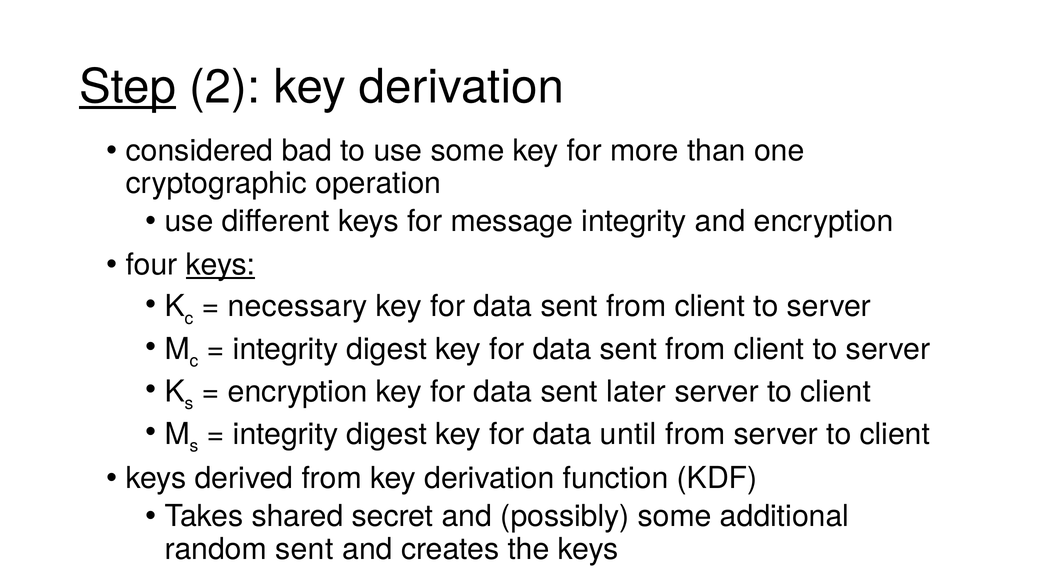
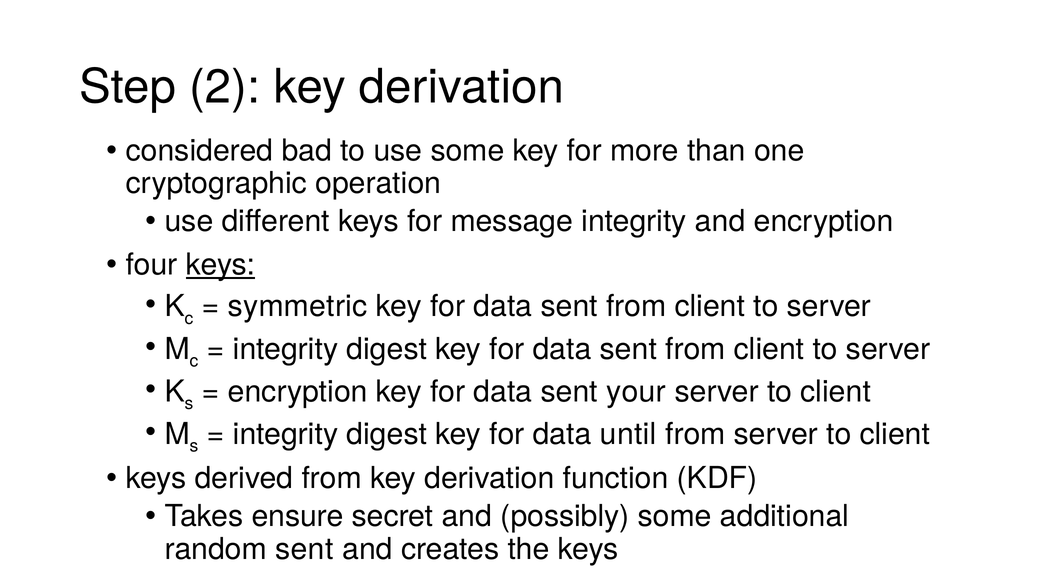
Step underline: present -> none (128, 87)
necessary: necessary -> symmetric (298, 306)
later: later -> your (636, 391)
shared: shared -> ensure (298, 516)
